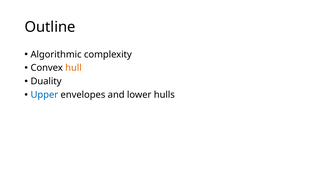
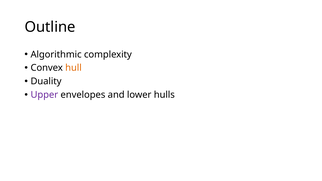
Upper colour: blue -> purple (44, 95)
